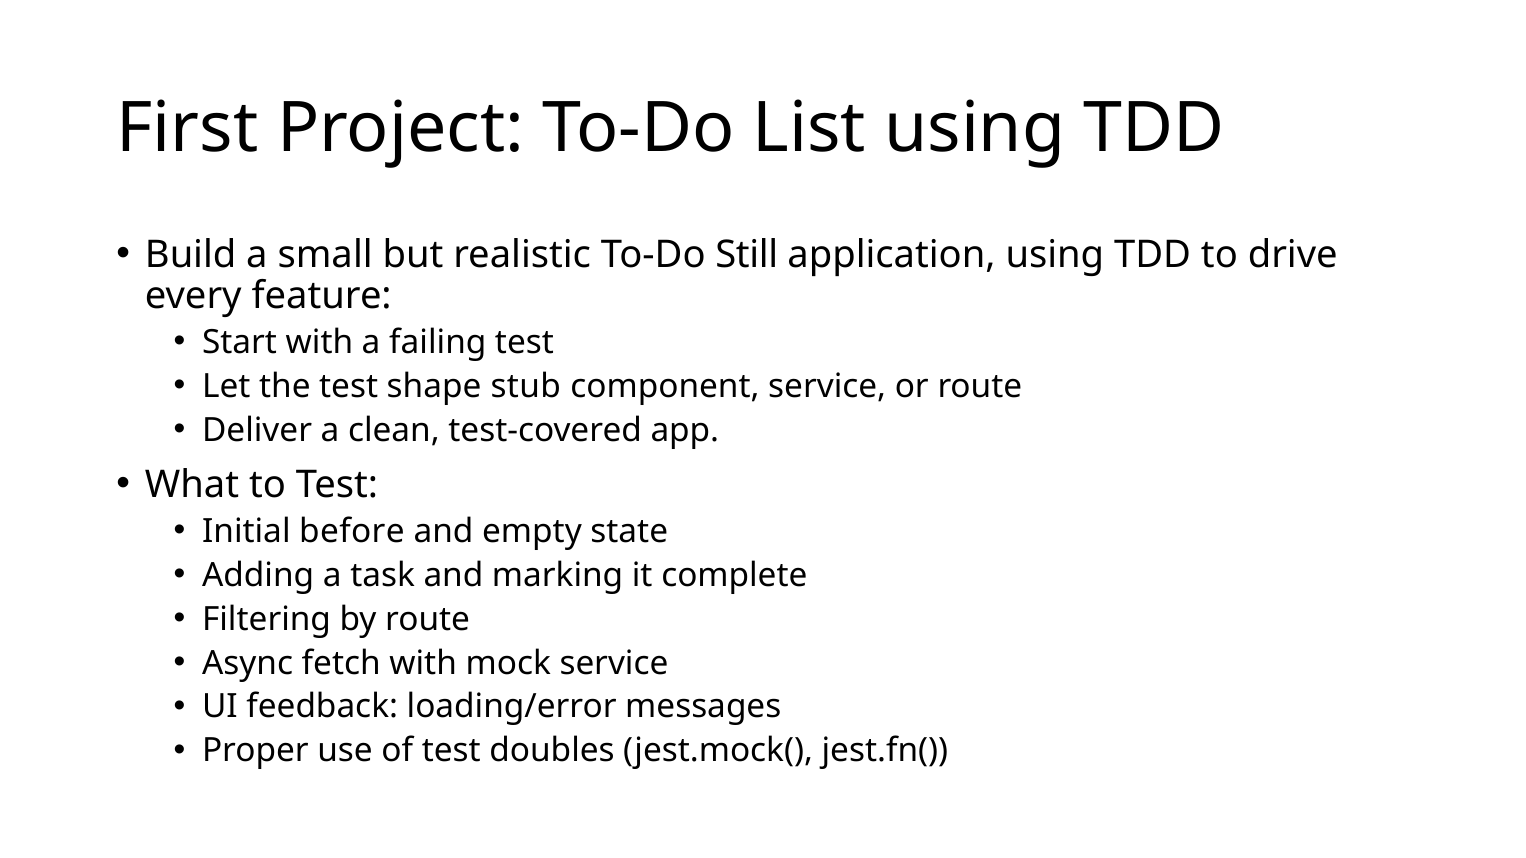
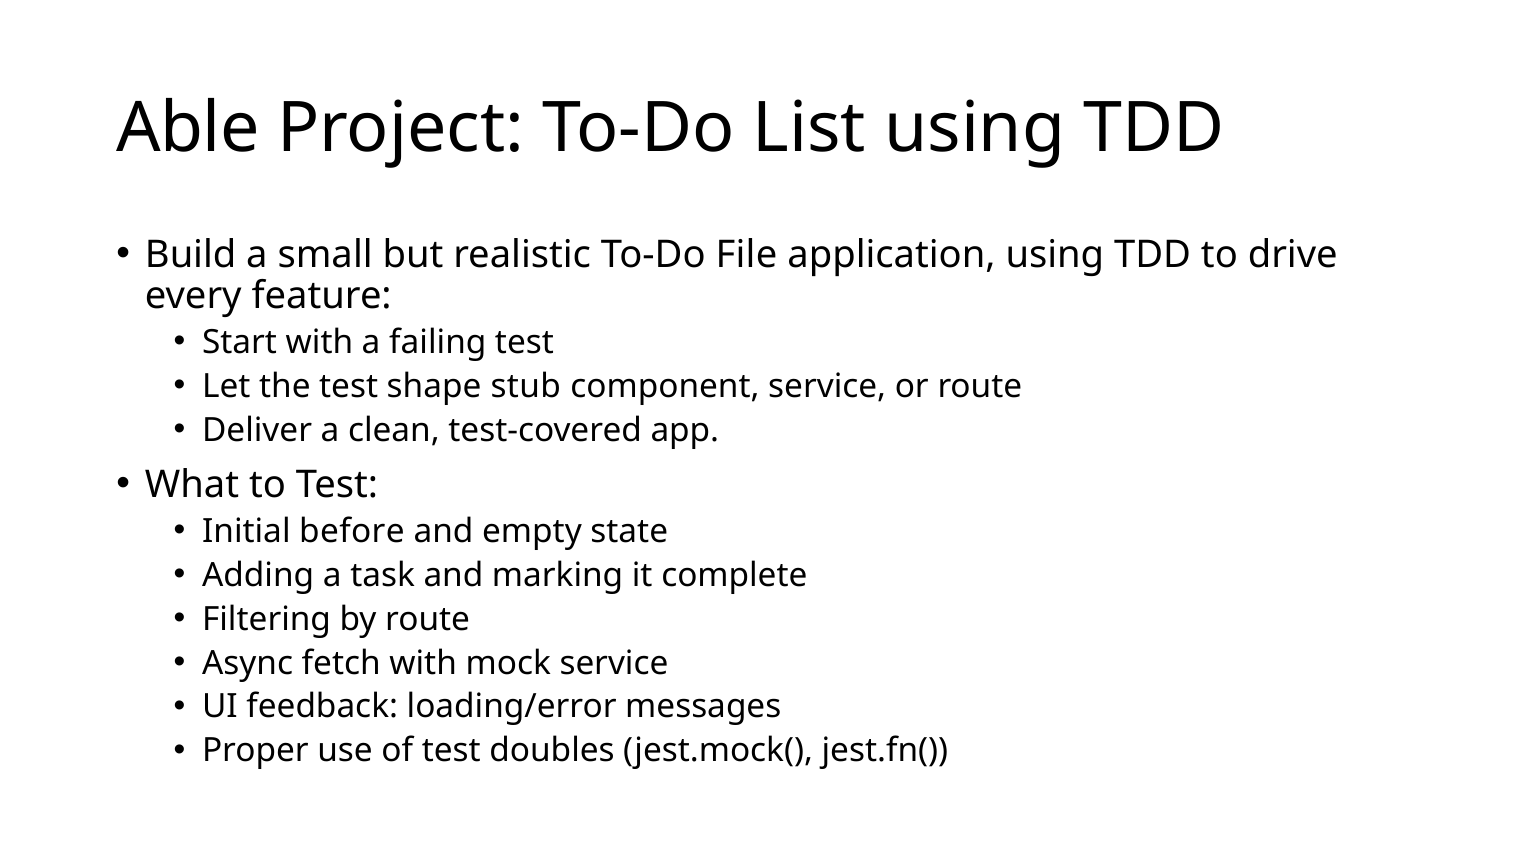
First: First -> Able (188, 128)
Still: Still -> File (746, 255)
